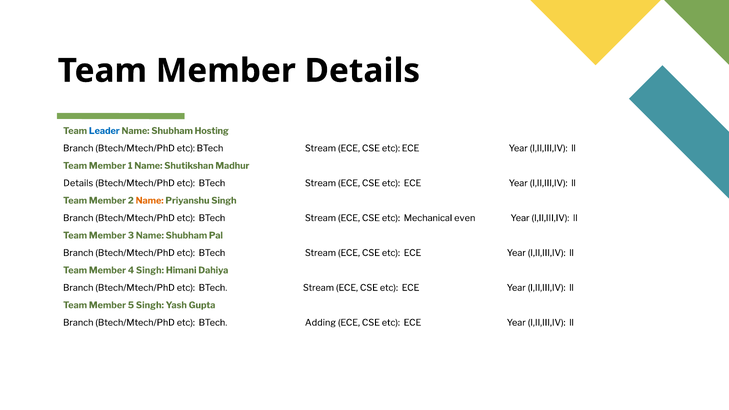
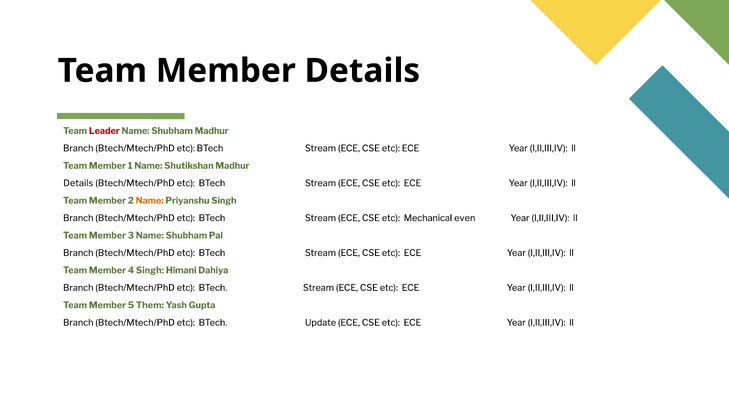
Leader colour: blue -> red (104, 131)
Shubham Hosting: Hosting -> Madhur (212, 131)
5 Singh: Singh -> Them (150, 305)
Adding: Adding -> Update (320, 323)
